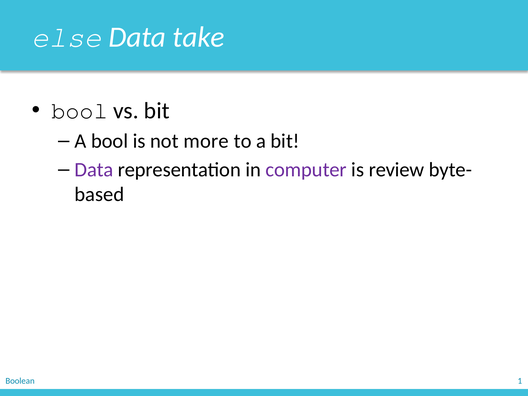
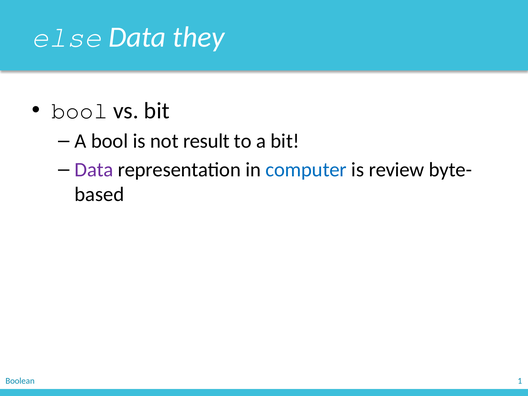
take: take -> they (199, 37)
more: more -> result (206, 141)
computer colour: purple -> blue (306, 170)
